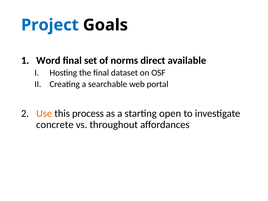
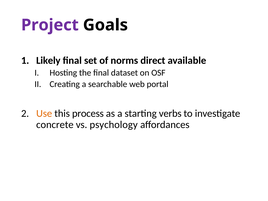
Project colour: blue -> purple (50, 25)
Word: Word -> Likely (48, 60)
open: open -> verbs (170, 113)
throughout: throughout -> psychology (114, 125)
